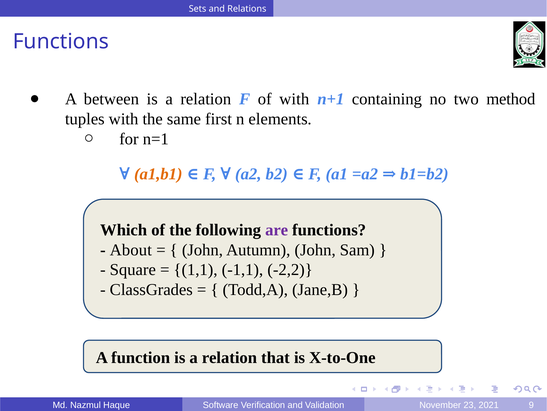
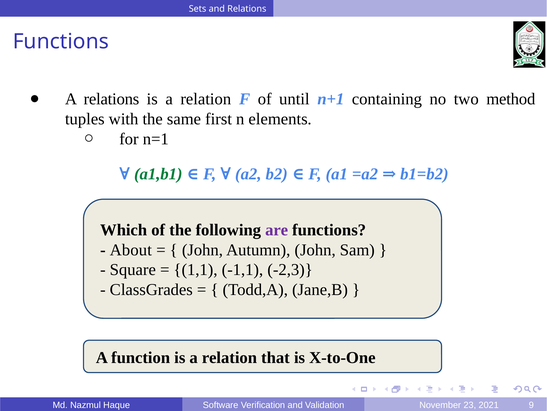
A between: between -> relations (111, 99)
of with: with -> until (294, 99)
a1,b1 colour: orange -> green (158, 174)
-2,2: -2,2 -> -2,3 (290, 270)
